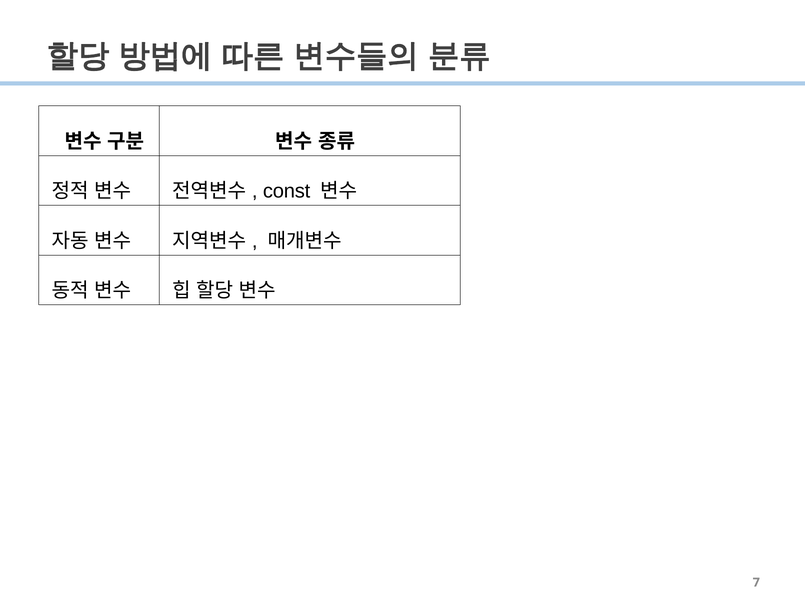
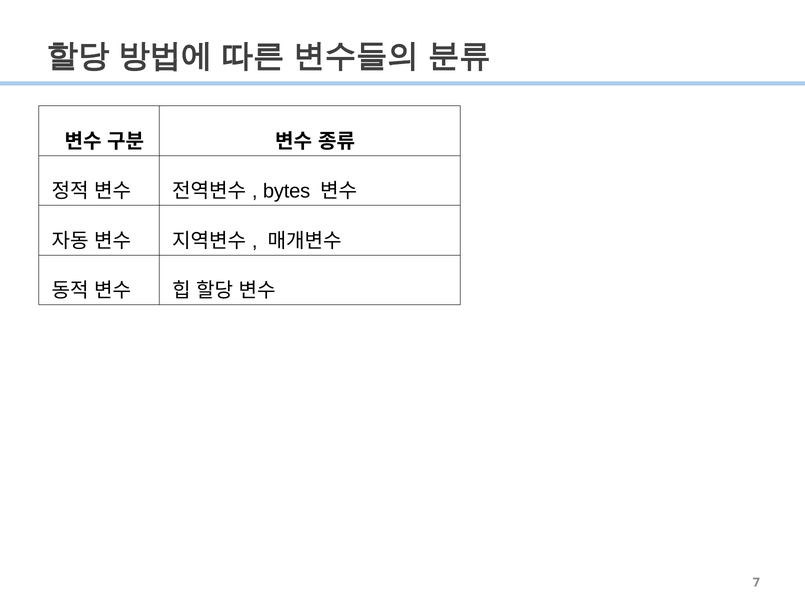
const: const -> bytes (287, 191)
